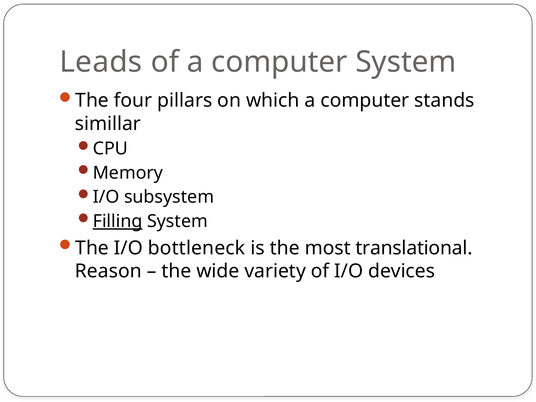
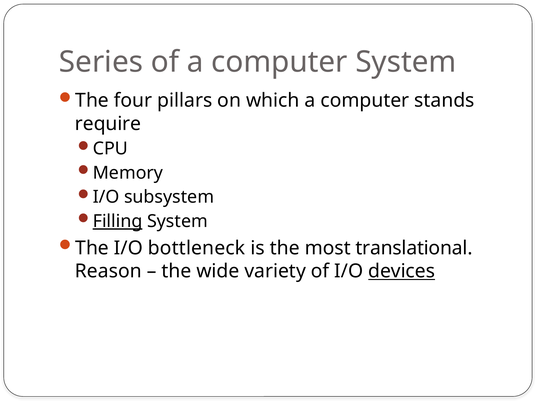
Leads: Leads -> Series (101, 62)
simillar: simillar -> require (108, 124)
devices underline: none -> present (402, 271)
